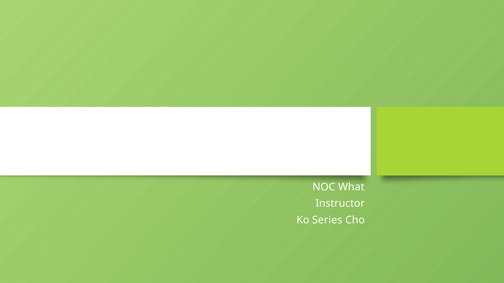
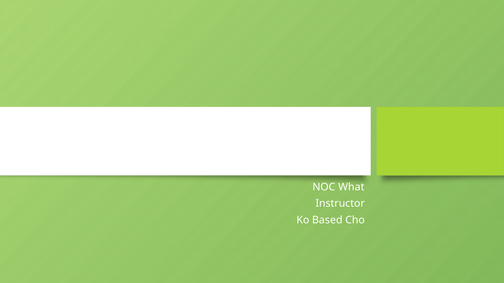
Series: Series -> Based (327, 220)
